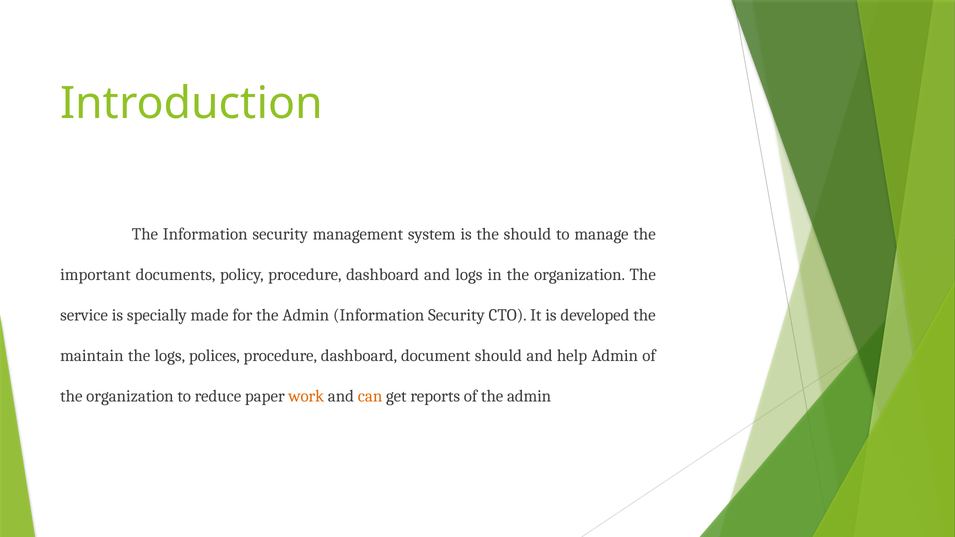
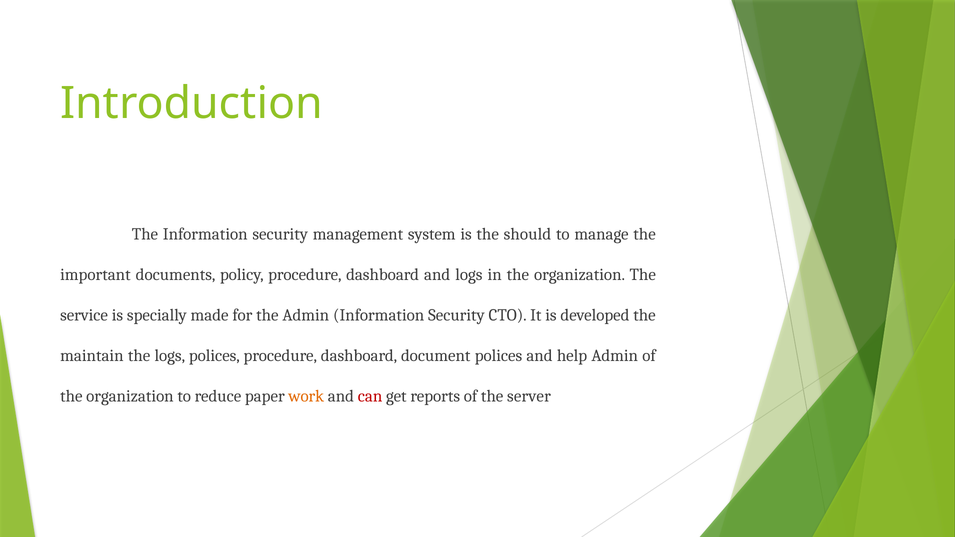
document should: should -> polices (498, 356)
can colour: orange -> red (370, 396)
of the admin: admin -> server (529, 396)
